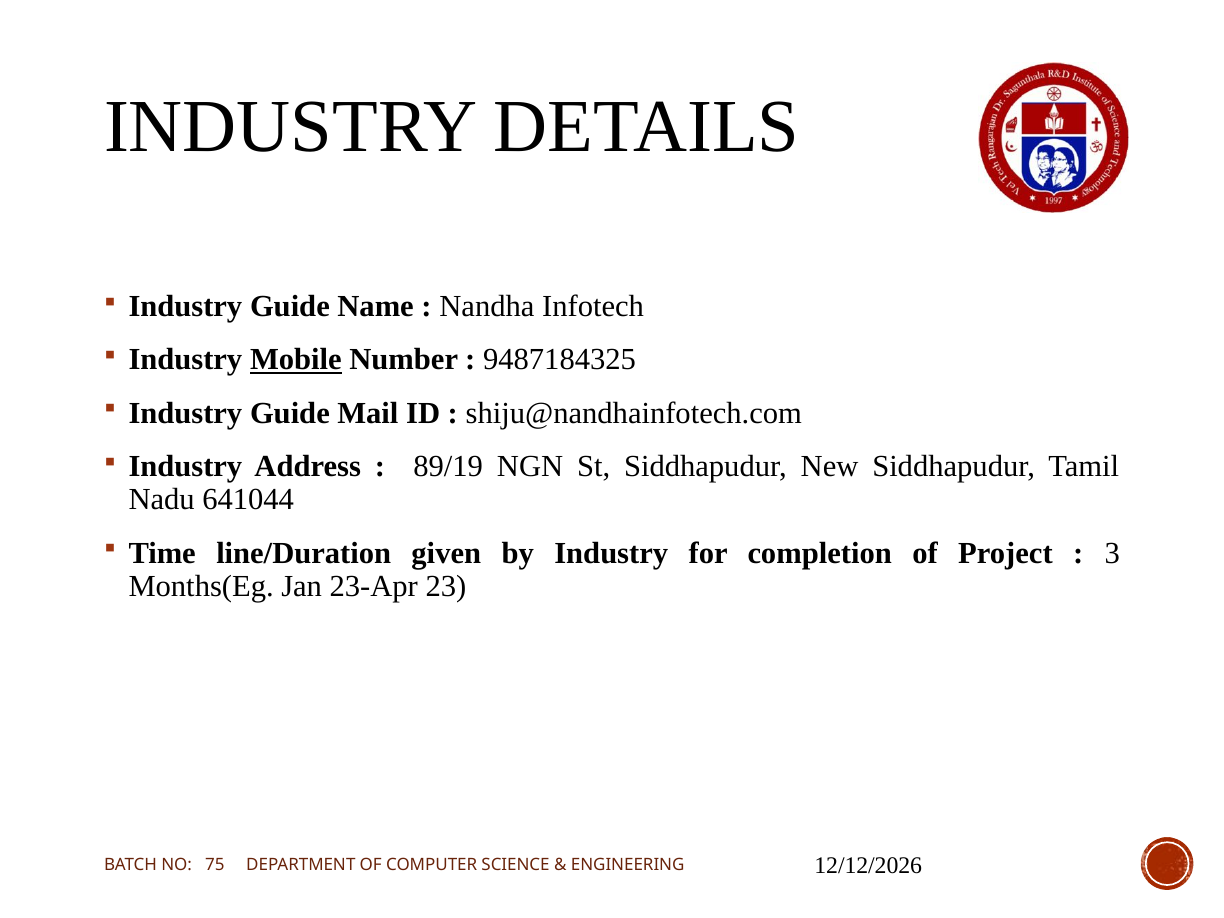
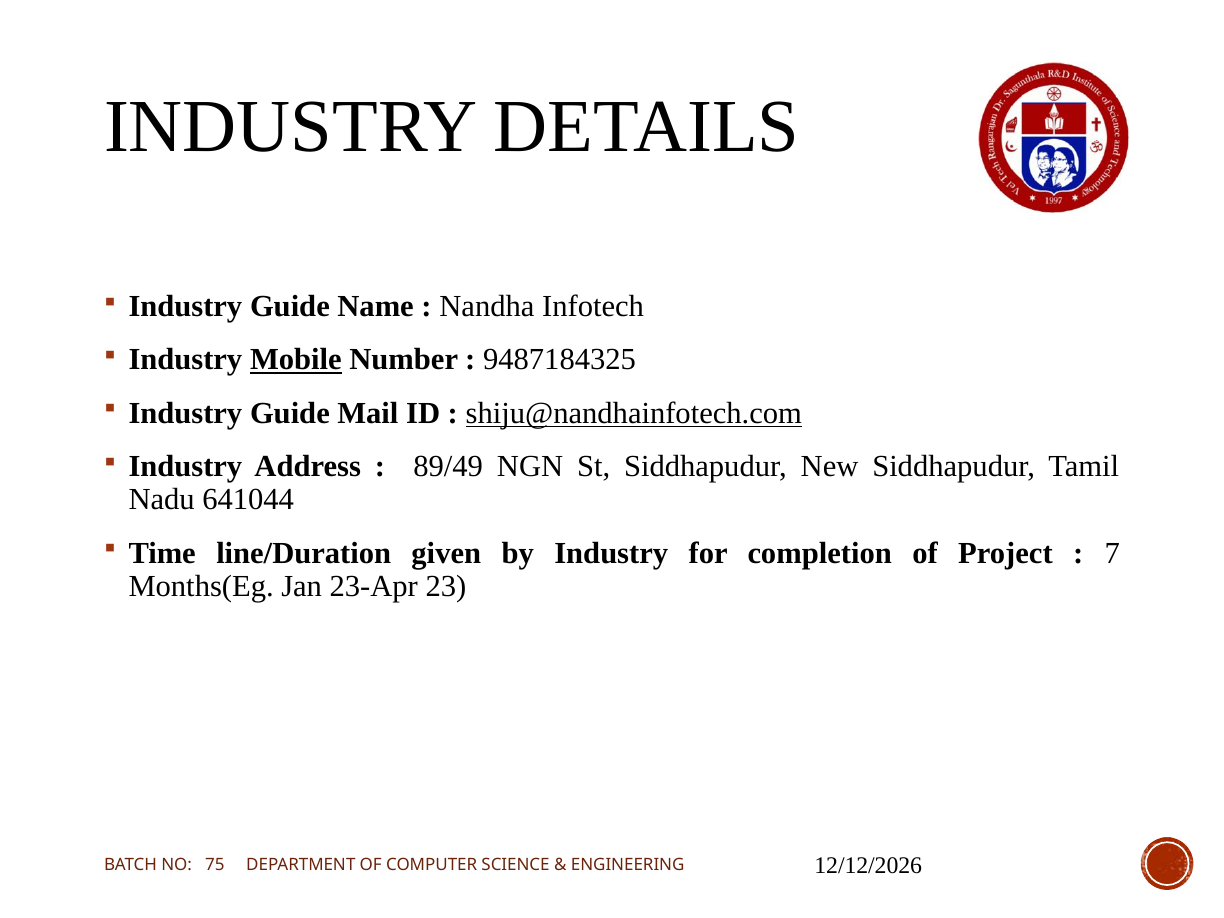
shiju@nandhainfotech.com underline: none -> present (634, 413)
89/19: 89/19 -> 89/49 (448, 467)
3: 3 -> 7 (1112, 553)
